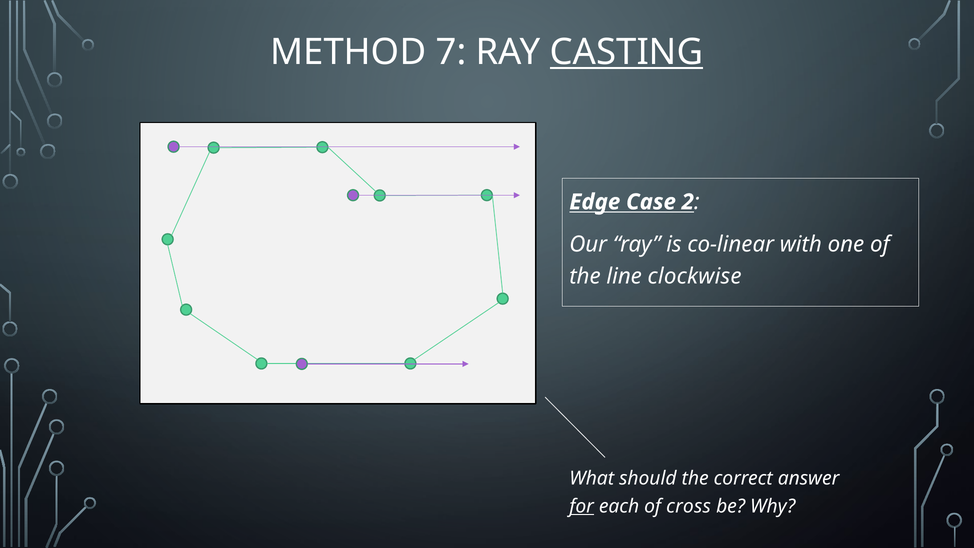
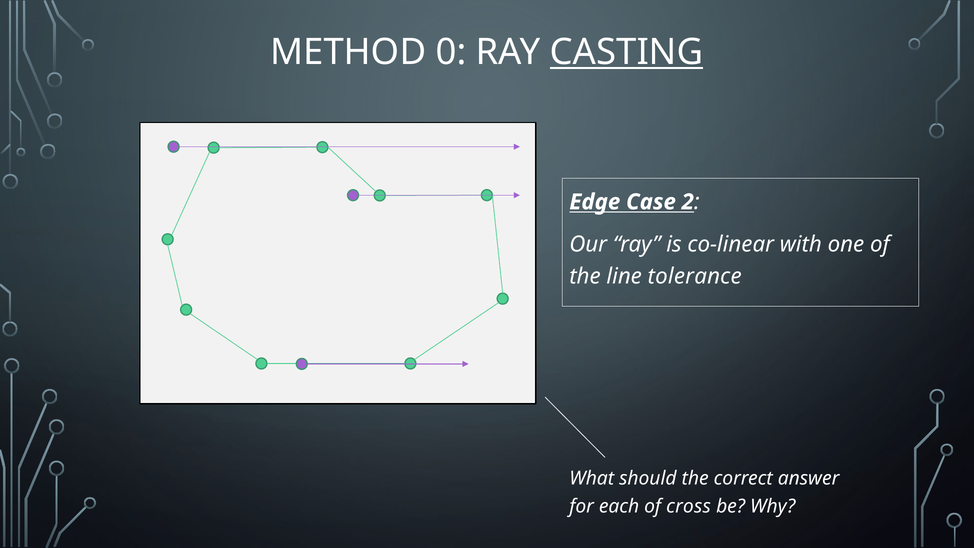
7: 7 -> 0 (451, 52)
clockwise: clockwise -> tolerance (695, 276)
for underline: present -> none (582, 506)
